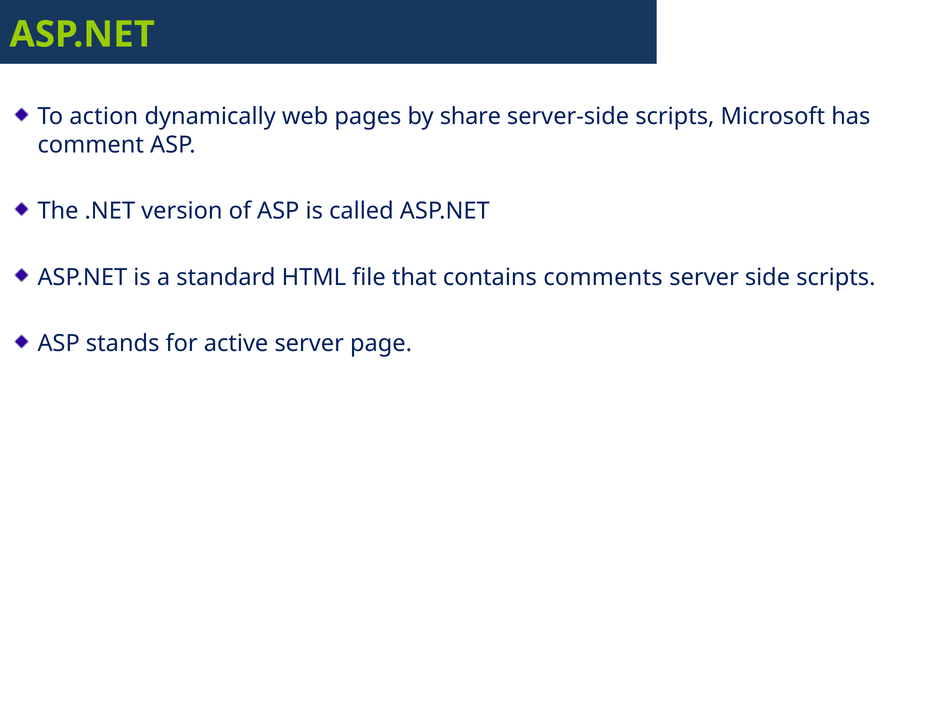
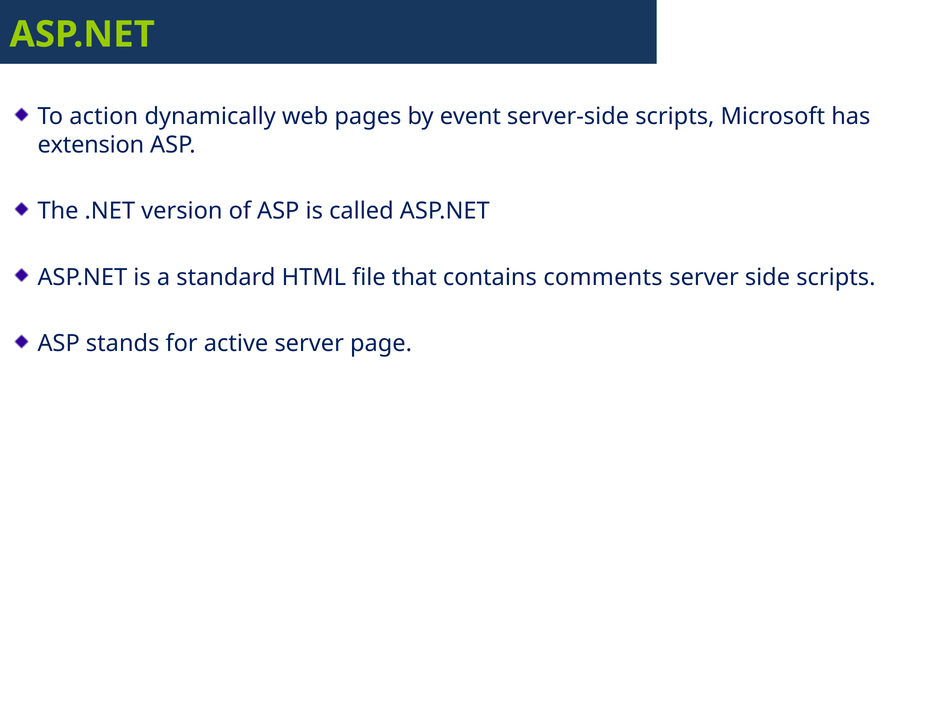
share: share -> event (470, 117)
comment: comment -> extension (91, 145)
